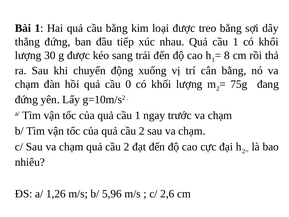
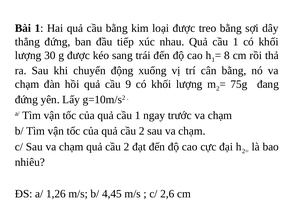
0: 0 -> 9 (128, 84)
5,96: 5,96 -> 4,45 (112, 194)
